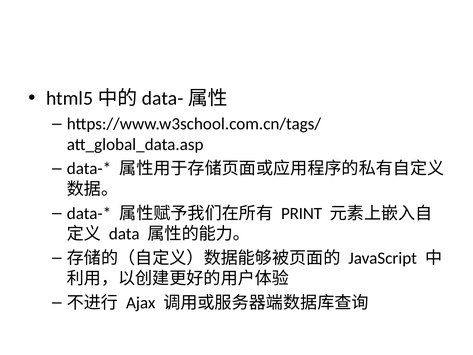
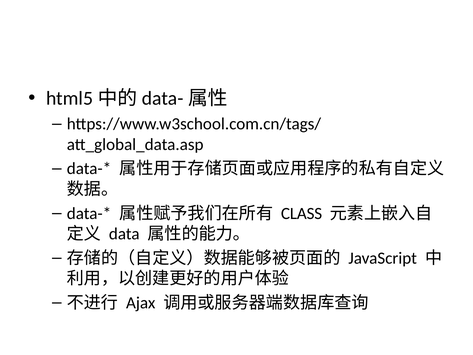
PRINT: PRINT -> CLASS (302, 213)
